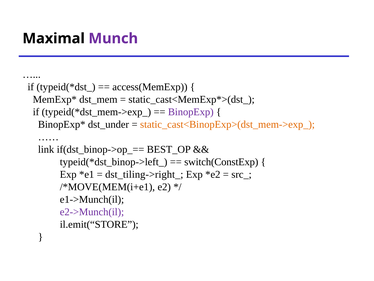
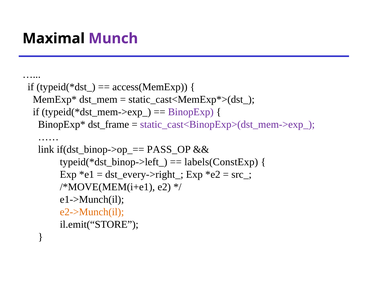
dst_under: dst_under -> dst_frame (109, 124)
static_cast<BinopExp>(dst_mem->exp_ colour: orange -> purple (227, 124)
BEST_OP: BEST_OP -> PASS_OP (169, 149)
switch(ConstExp: switch(ConstExp -> labels(ConstExp (221, 162)
dst_tiling->right_: dst_tiling->right_ -> dst_every->right_ (144, 174)
e2->Munch(il colour: purple -> orange (92, 211)
